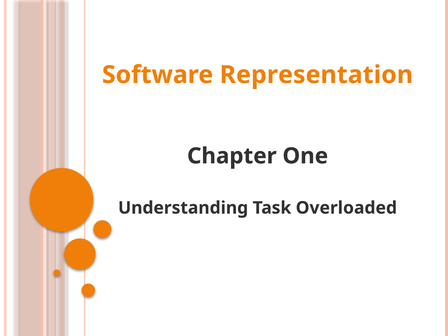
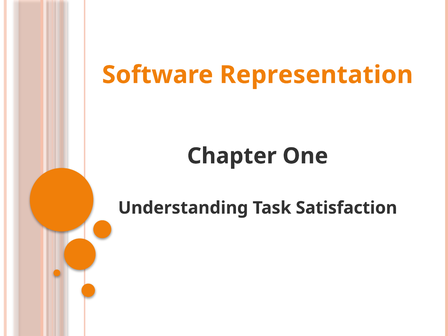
Overloaded: Overloaded -> Satisfaction (346, 208)
